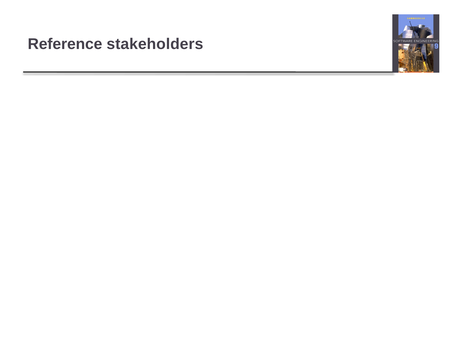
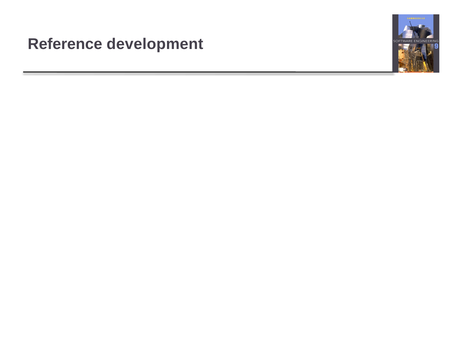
stakeholders: stakeholders -> development (155, 44)
